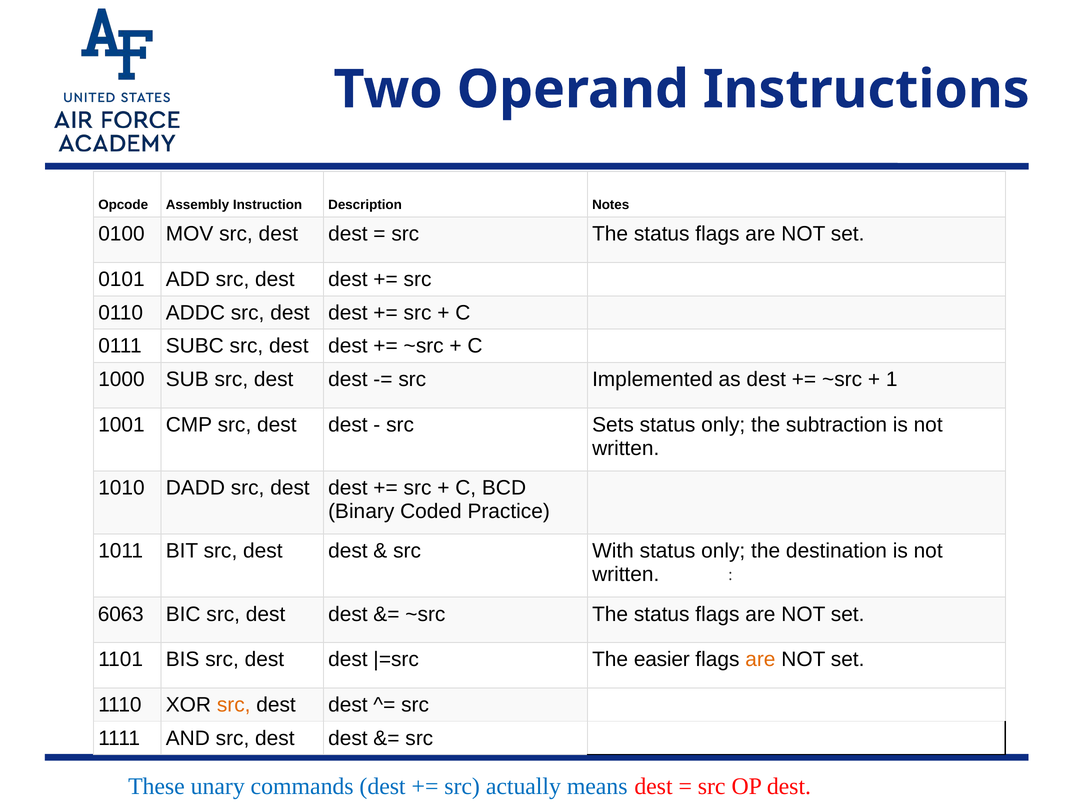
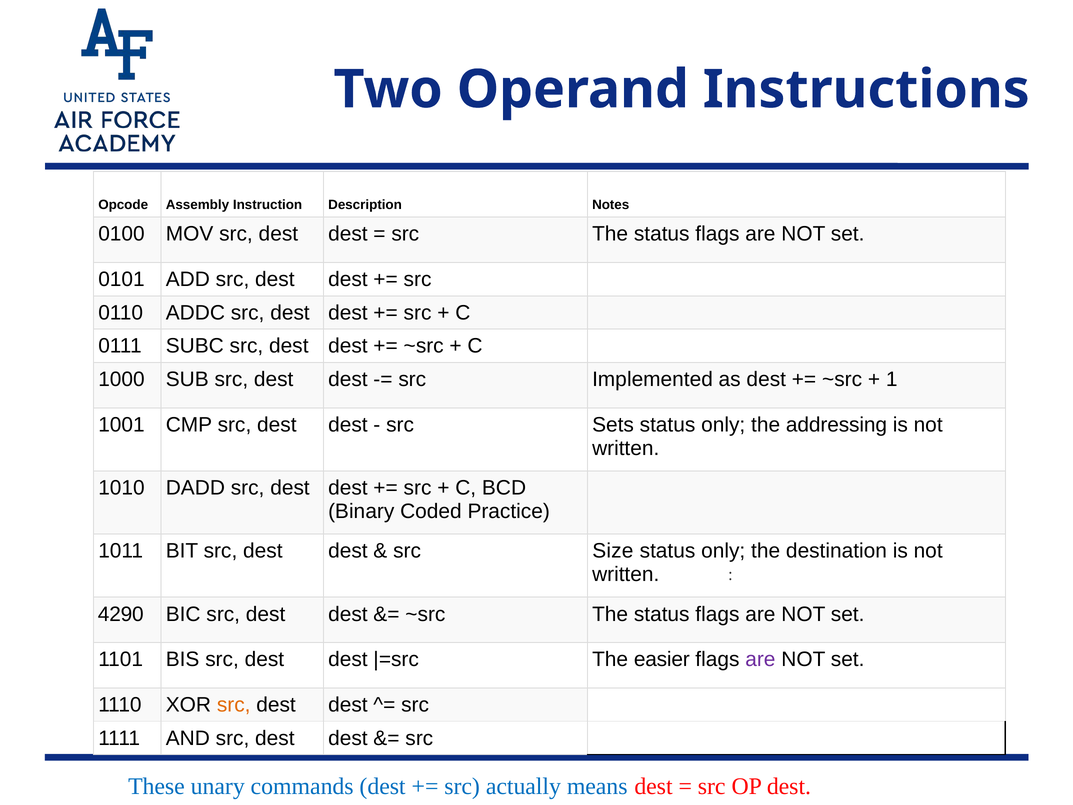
subtraction: subtraction -> addressing (836, 425)
With: With -> Size (613, 551)
6063: 6063 -> 4290 (121, 614)
are colour: orange -> purple (760, 659)
